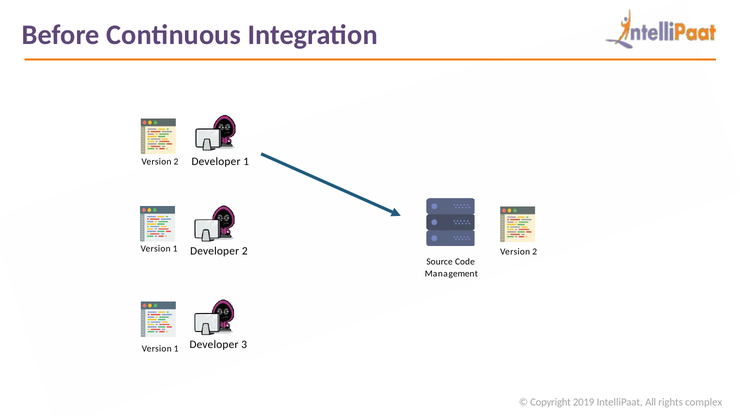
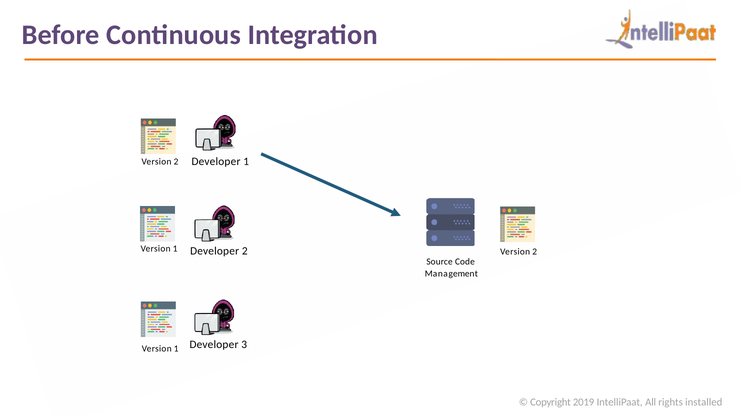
complex: complex -> installed (704, 403)
